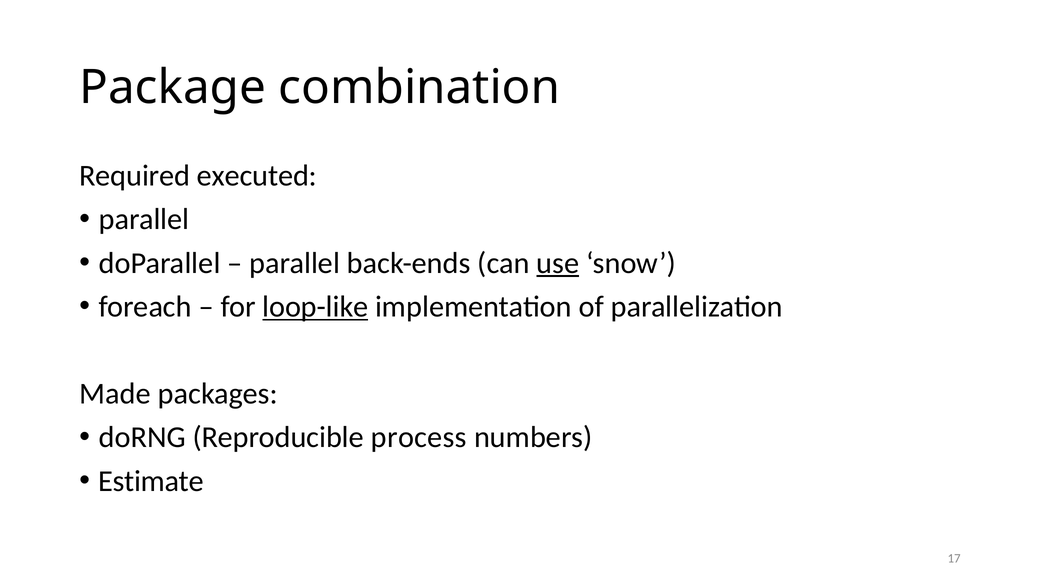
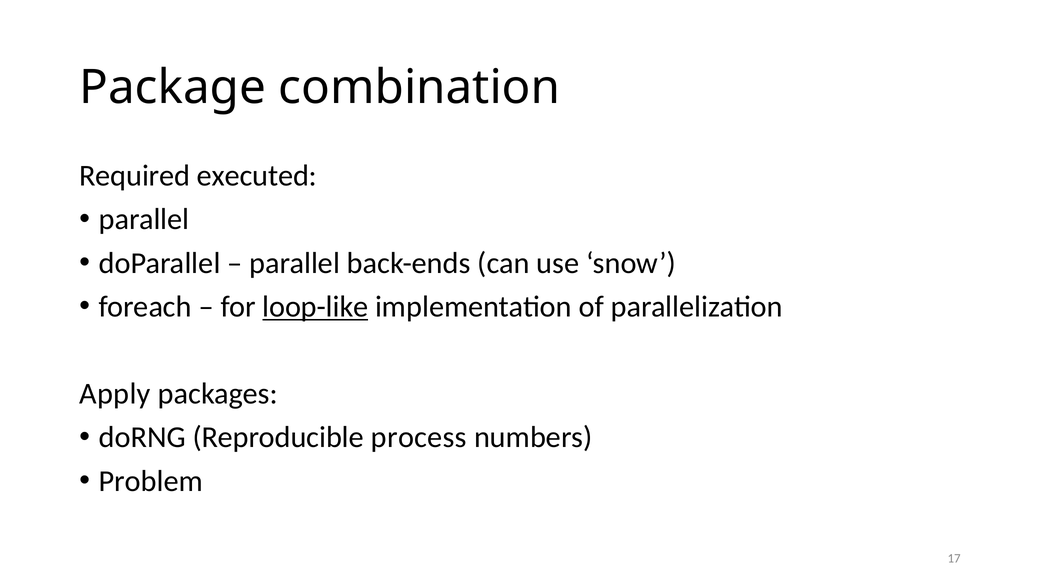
use underline: present -> none (558, 263)
Made: Made -> Apply (115, 394)
Estimate: Estimate -> Problem (151, 481)
